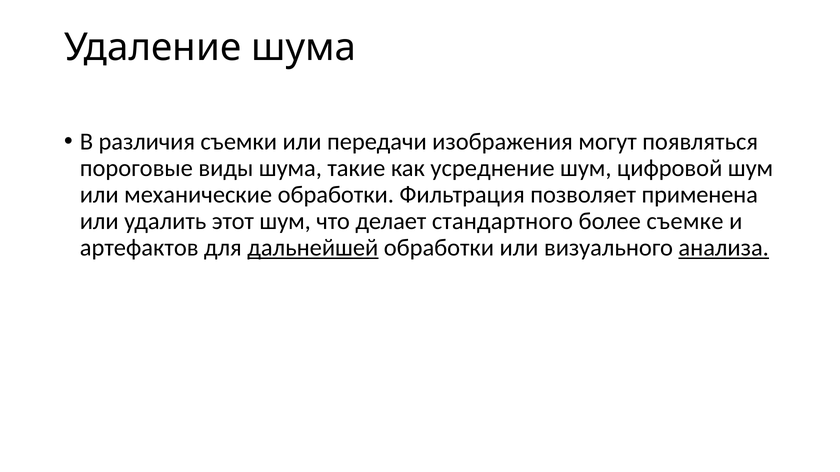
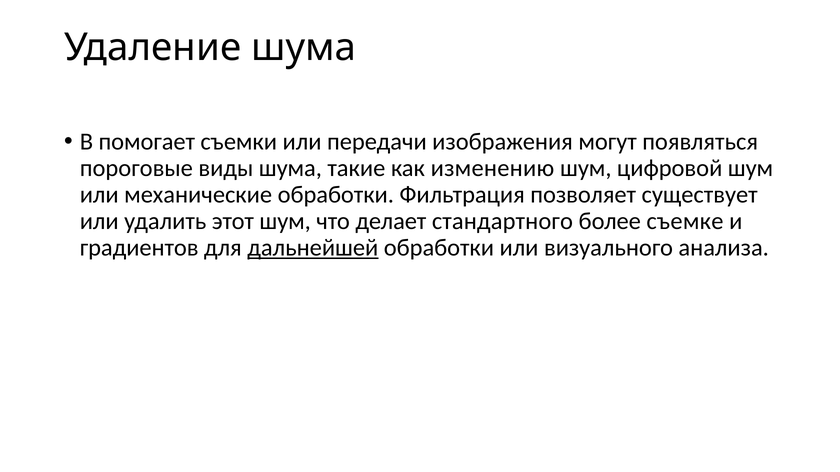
различия: различия -> помогает (147, 142)
усреднение: усреднение -> изменению (492, 168)
применена: применена -> существует (700, 195)
артефактов: артефактов -> градиентов (139, 248)
анализа underline: present -> none (724, 248)
